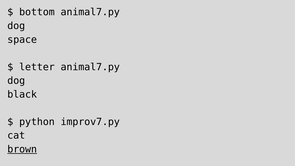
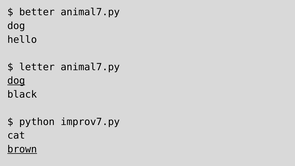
bottom: bottom -> better (37, 12)
space: space -> hello (22, 40)
dog underline: none -> present (16, 81)
